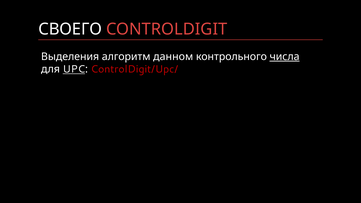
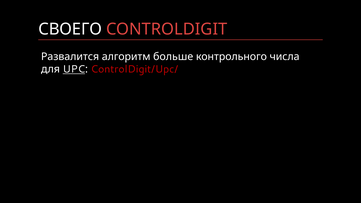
Выделения: Выделения -> Развалится (70, 57)
данном: данном -> больше (173, 57)
числа underline: present -> none (285, 57)
